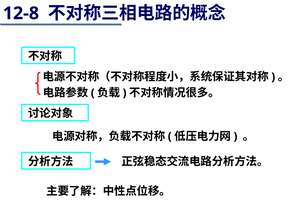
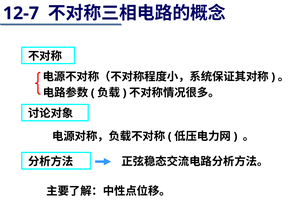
12-8: 12-8 -> 12-7 (21, 13)
